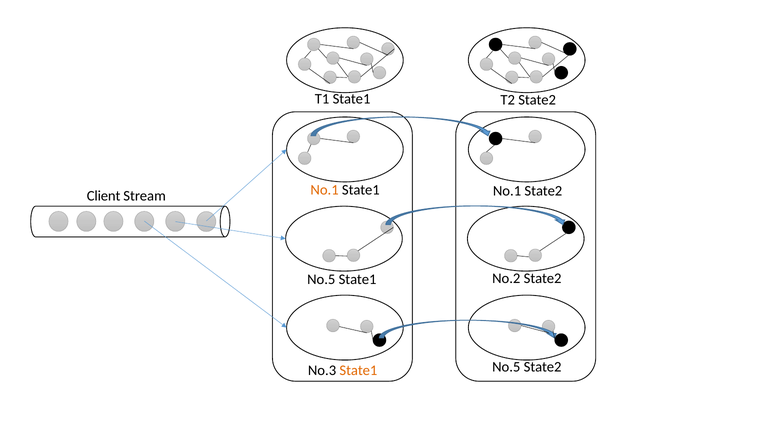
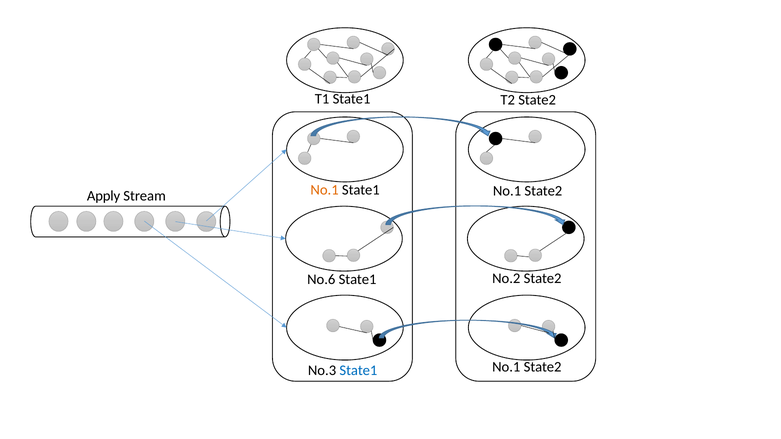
Client: Client -> Apply (104, 196)
No.5: No.5 -> No.6 (321, 279)
No.5: No.5 -> No.1 (506, 367)
State1 colour: orange -> blue (358, 371)
